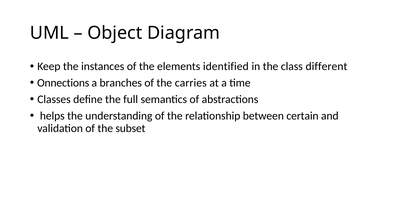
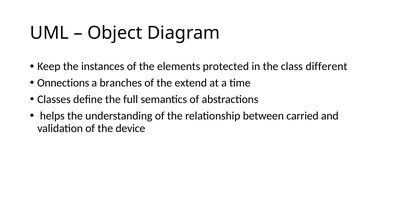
identified: identified -> protected (226, 66)
carries: carries -> extend (191, 83)
certain: certain -> carried (302, 116)
subset: subset -> device (130, 128)
